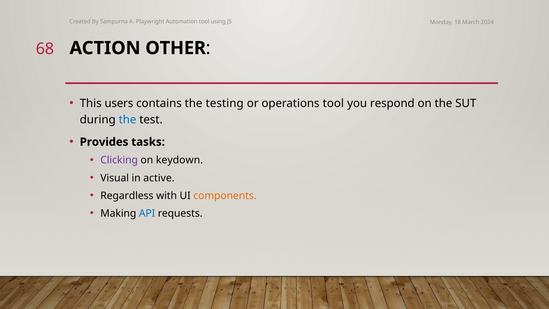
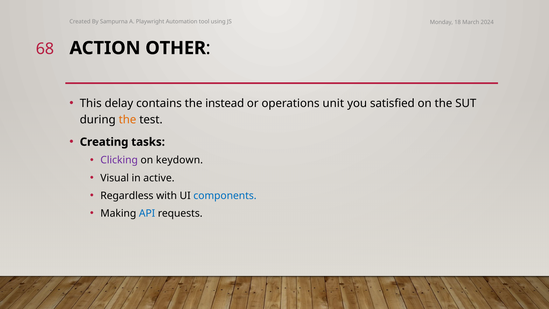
users: users -> delay (119, 103)
testing: testing -> instead (225, 103)
operations tool: tool -> unit (333, 103)
respond: respond -> satisfied (392, 103)
the colour: blue -> orange (127, 120)
Provides: Provides -> Creating (104, 142)
components colour: orange -> blue (225, 196)
